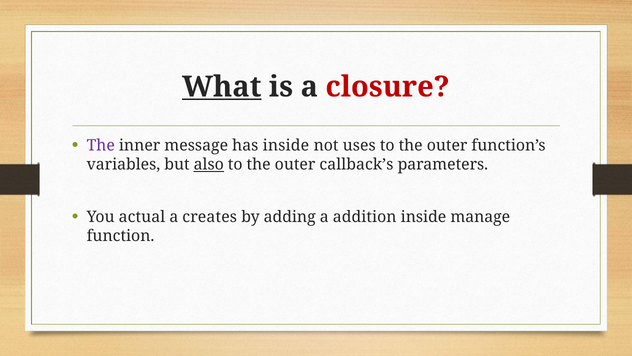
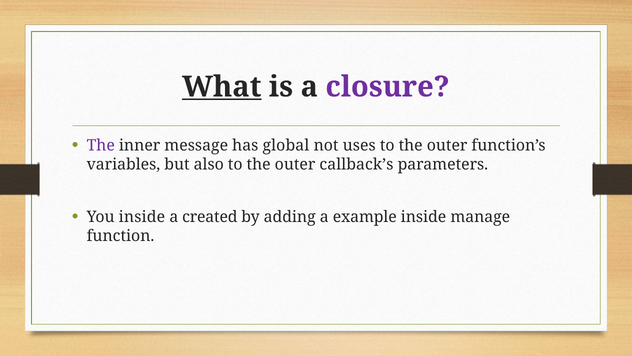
closure colour: red -> purple (388, 87)
has inside: inside -> global (286, 146)
also underline: present -> none (209, 164)
You actual: actual -> inside (142, 217)
creates: creates -> created (210, 217)
addition: addition -> example (365, 217)
